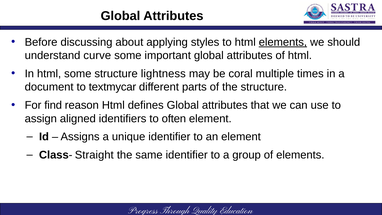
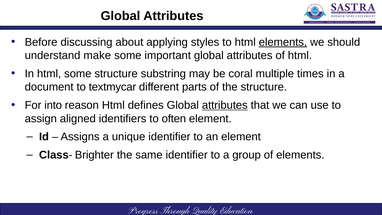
curve: curve -> make (97, 55)
lightness: lightness -> substring (163, 74)
find: find -> into (53, 105)
attributes underline: none -> present (225, 105)
Straight: Straight -> Brighter (94, 155)
